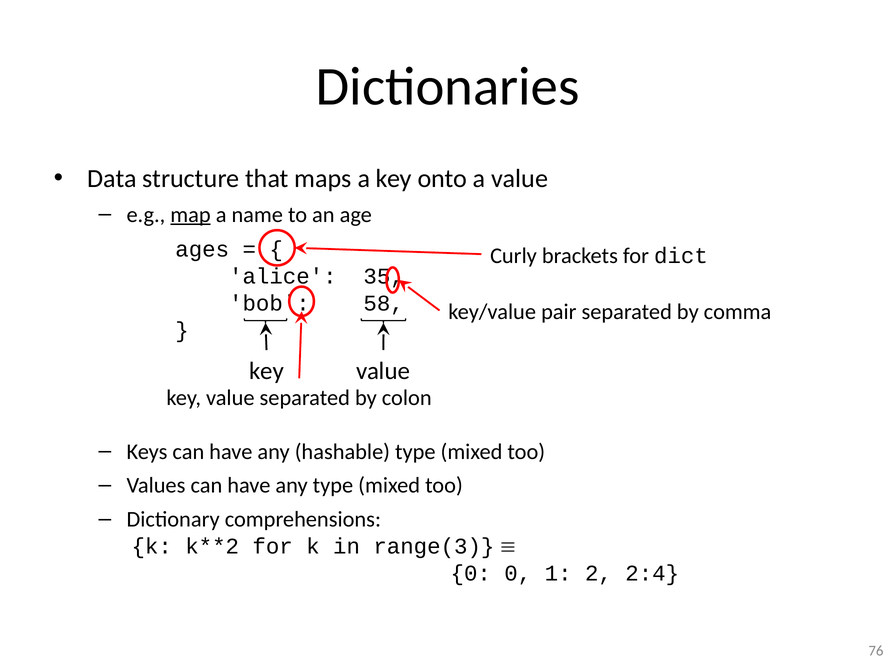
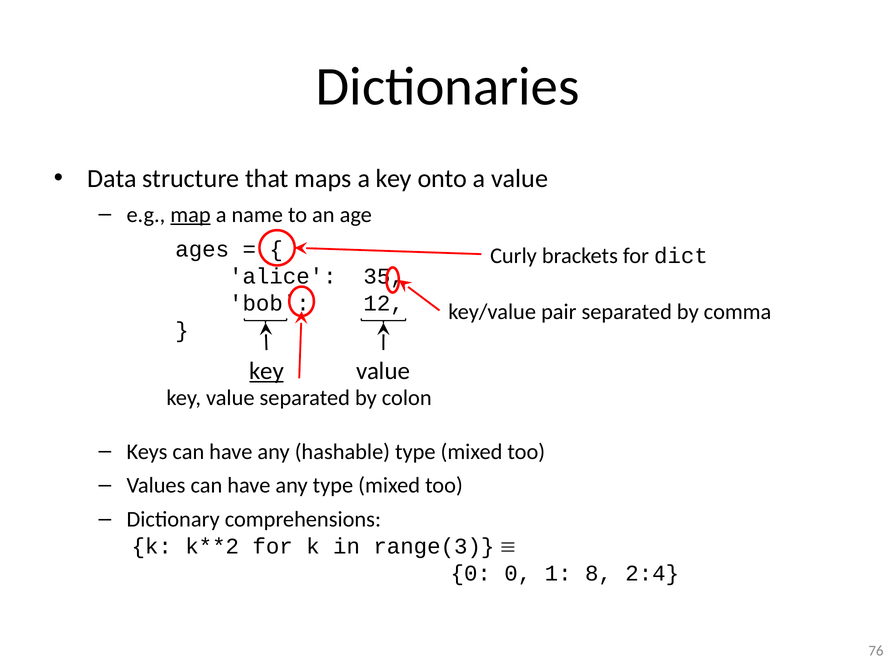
58: 58 -> 12 (384, 303)
key underline: none -> present (267, 371)
2: 2 -> 8 (598, 573)
